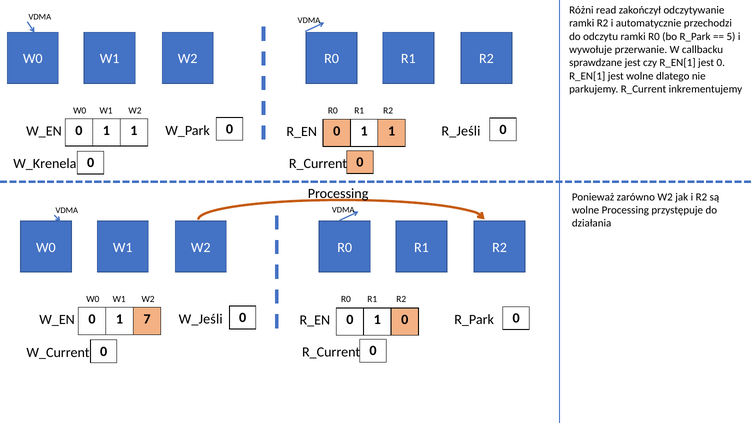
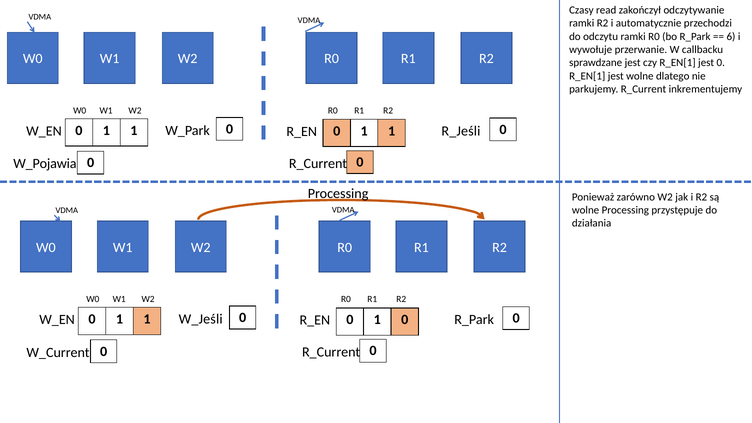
Różni: Różni -> Czasy (581, 10)
5: 5 -> 6 (731, 36)
W_Krenela: W_Krenela -> W_Pojawia (45, 164)
7: 7 -> 1 (147, 319)
